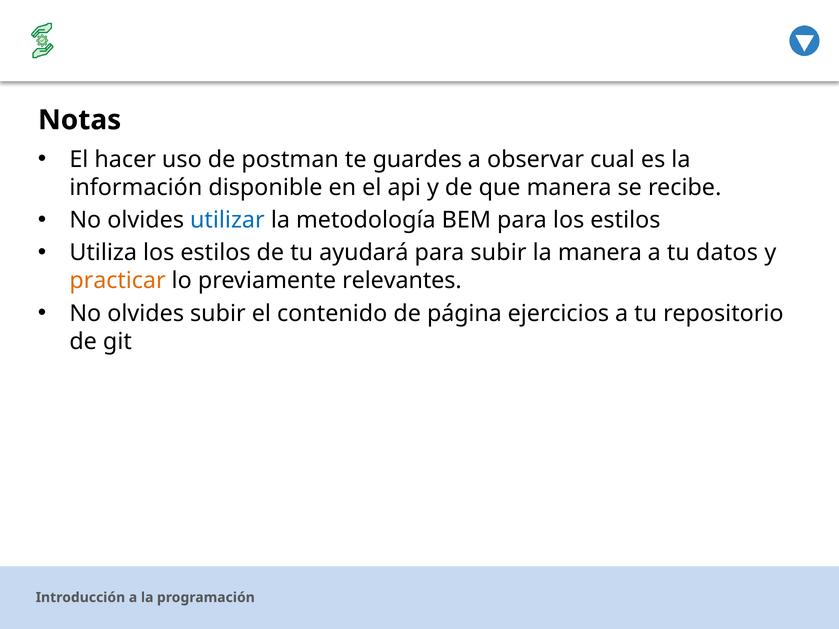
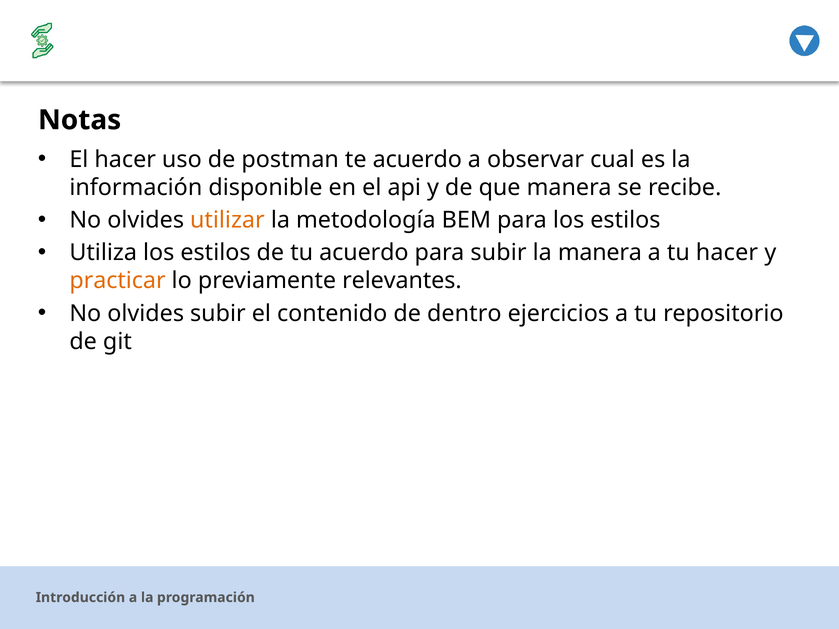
te guardes: guardes -> acuerdo (417, 160)
utilizar colour: blue -> orange (227, 220)
tu ayudará: ayudará -> acuerdo (364, 253)
tu datos: datos -> hacer (727, 253)
página: página -> dentro (464, 314)
